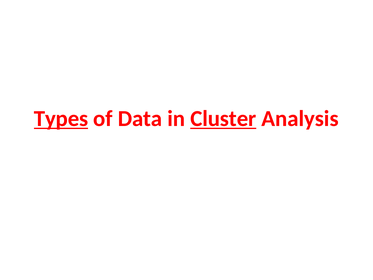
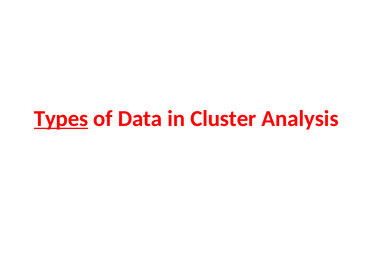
Cluster underline: present -> none (223, 118)
